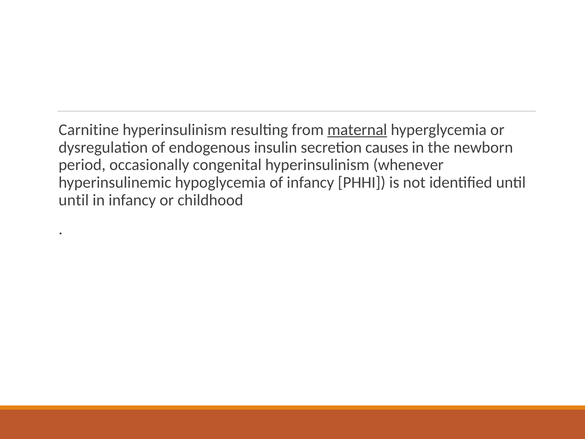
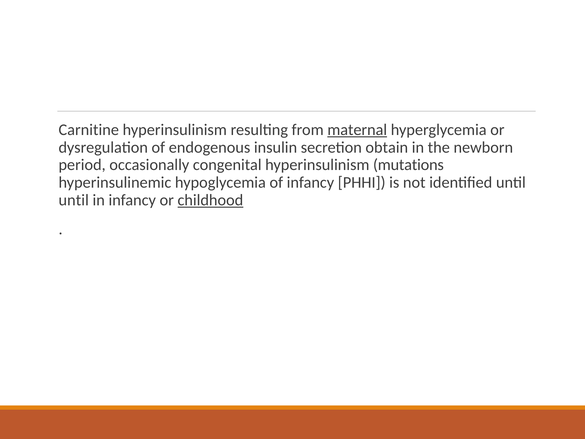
causes: causes -> obtain (387, 147)
whenever: whenever -> mutations (408, 165)
childhood underline: none -> present (210, 200)
